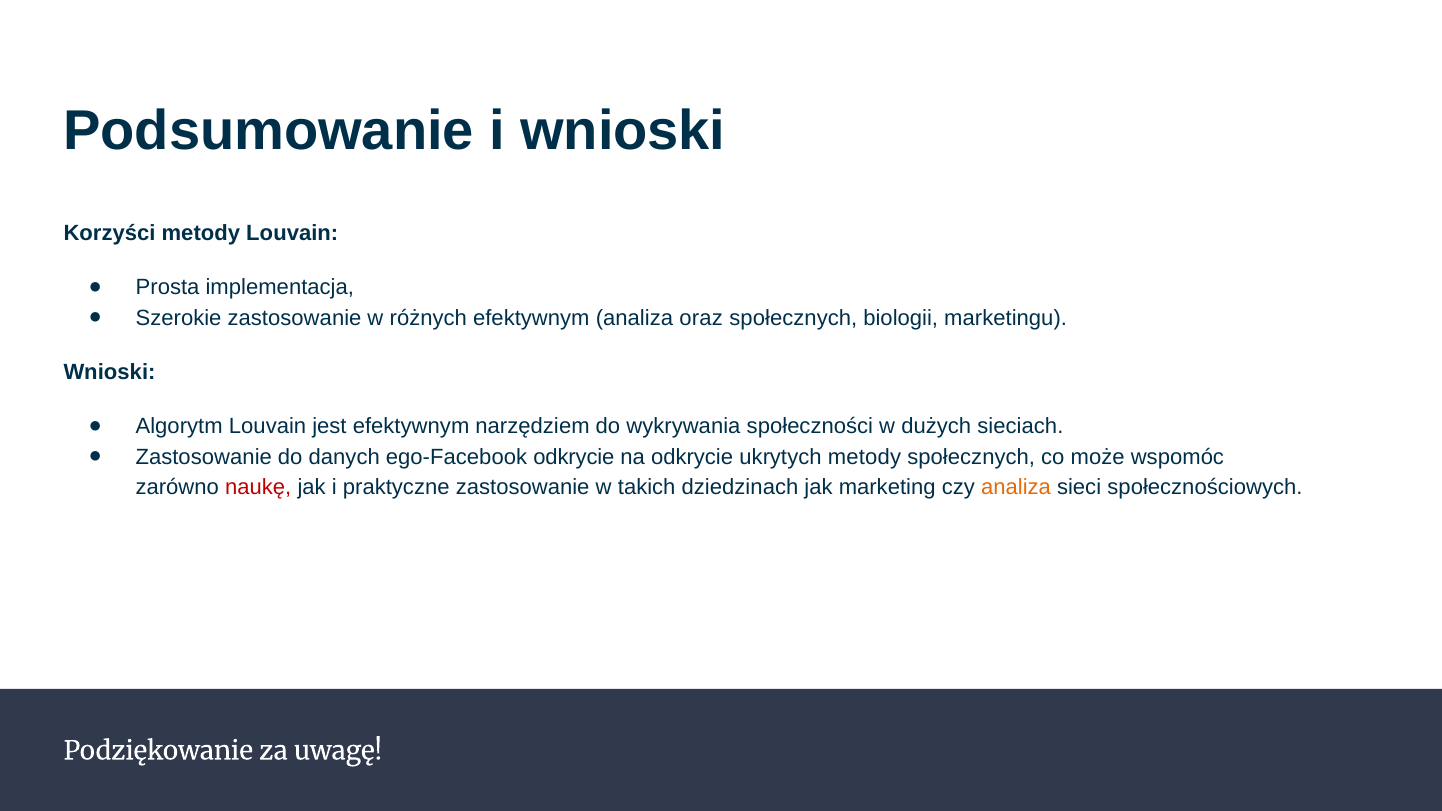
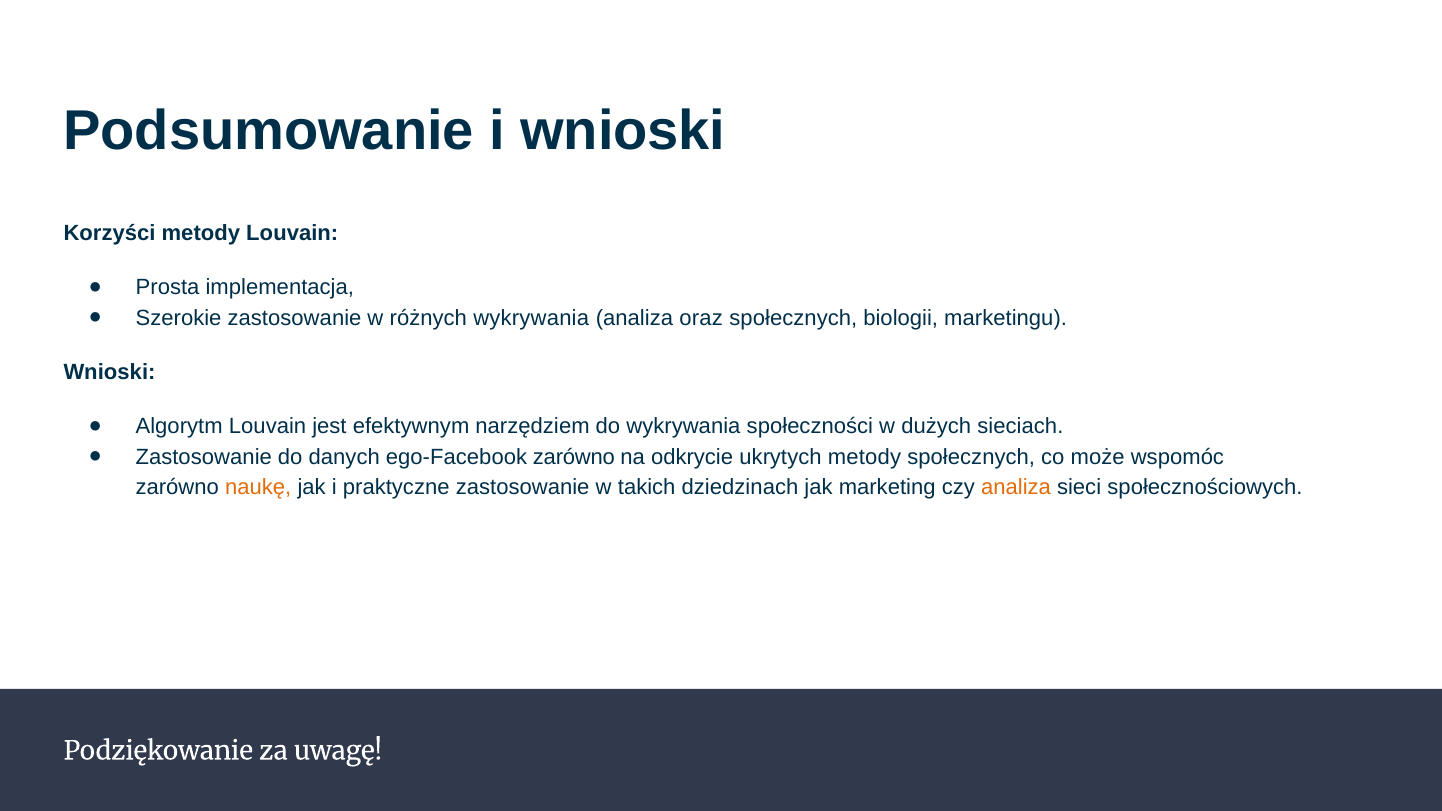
różnych efektywnym: efektywnym -> wykrywania (531, 318)
ego-Facebook odkrycie: odkrycie -> zarówno (574, 457)
naukę colour: red -> orange (258, 487)
